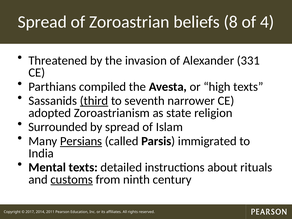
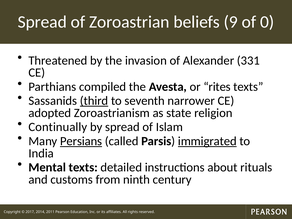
8: 8 -> 9 (231, 22)
4: 4 -> 0 (267, 22)
high: high -> rites (217, 87)
Surrounded: Surrounded -> Continually (58, 127)
immigrated underline: none -> present (207, 141)
customs underline: present -> none (72, 179)
